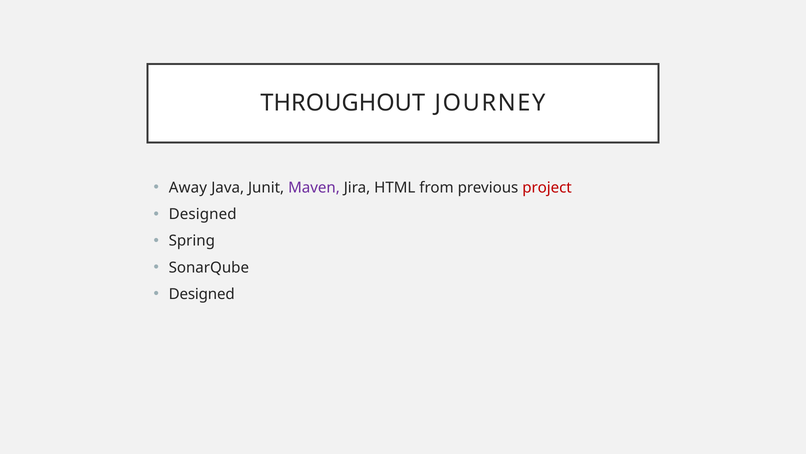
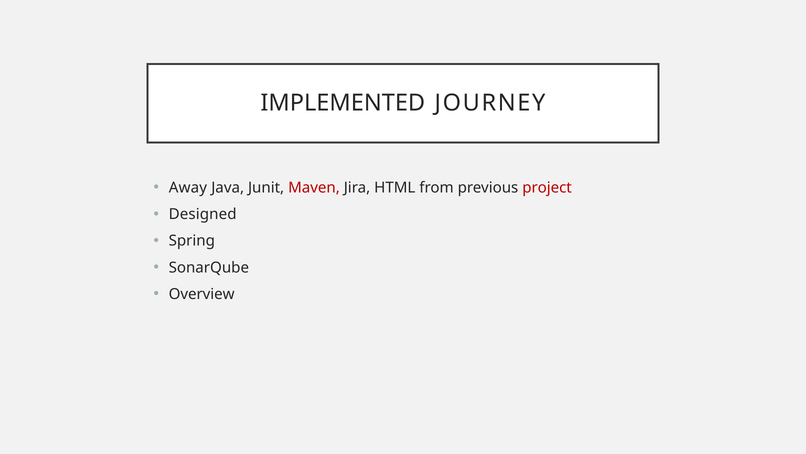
THROUGHOUT: THROUGHOUT -> IMPLEMENTED (343, 103)
Maven colour: purple -> red (314, 188)
Designed: Designed -> Overview (202, 294)
